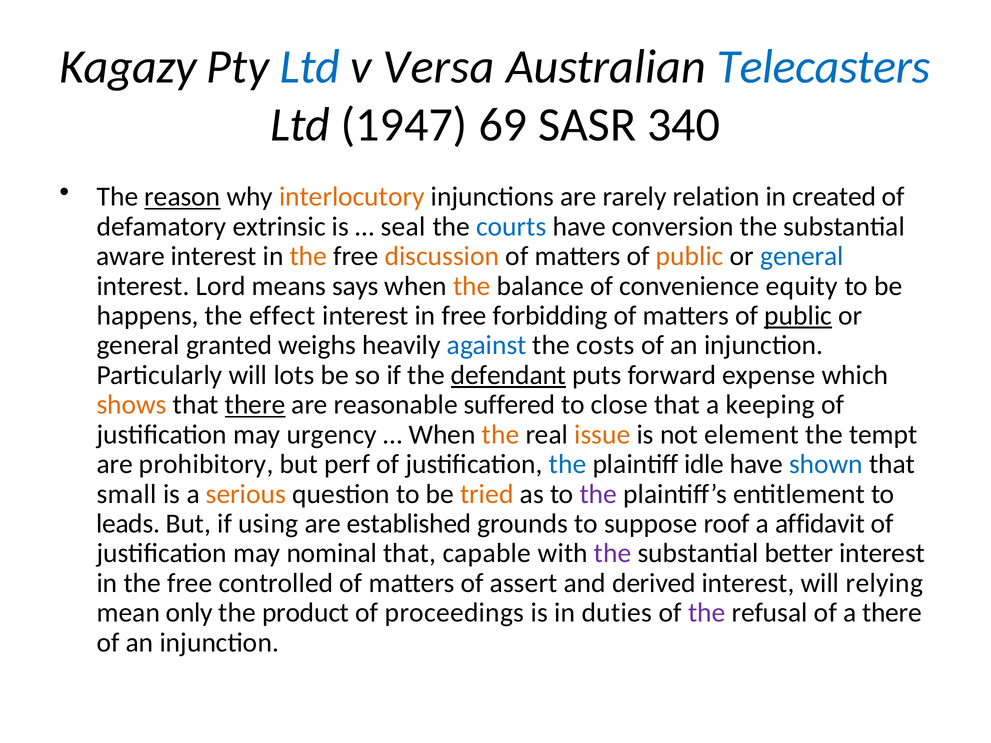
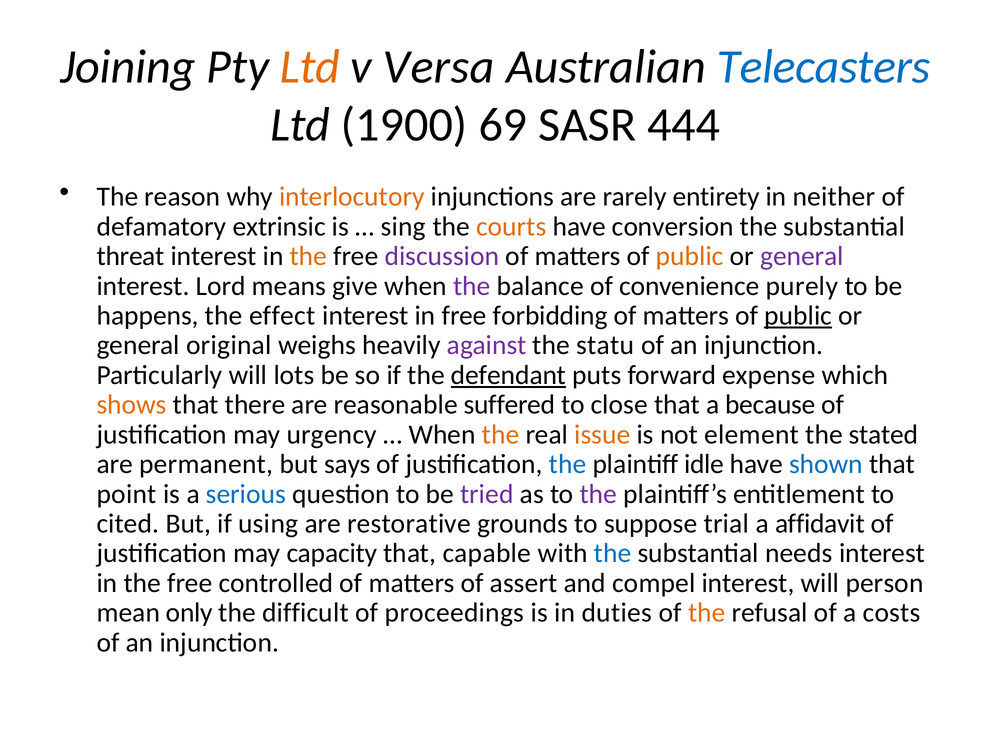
Kagazy: Kagazy -> Joining (128, 67)
Ltd colour: blue -> orange (310, 67)
1947: 1947 -> 1900 (404, 125)
340: 340 -> 444 (684, 125)
reason underline: present -> none (182, 197)
relation: relation -> entirety (716, 197)
created: created -> neither (834, 197)
seal: seal -> sing (403, 227)
courts colour: blue -> orange (511, 227)
aware: aware -> threat (131, 256)
discussion colour: orange -> purple (442, 256)
general colour: blue -> purple (802, 256)
says: says -> give (355, 286)
the colour: orange -> purple (472, 286)
equity: equity -> purely (802, 286)
granted: granted -> original (229, 345)
against colour: blue -> purple (487, 345)
costs: costs -> statu (605, 345)
there underline: present -> none (255, 405)
keeping: keeping -> because (770, 405)
tempt: tempt -> stated (883, 435)
prohibitory: prohibitory -> permanent (206, 464)
perf: perf -> says (347, 464)
small: small -> point (127, 494)
serious colour: orange -> blue (246, 494)
tried colour: orange -> purple (487, 494)
leads: leads -> cited (128, 524)
established: established -> restorative (409, 524)
roof: roof -> trial (726, 524)
nominal: nominal -> capacity (332, 554)
the colour: purple -> blue (613, 554)
better: better -> needs (799, 554)
derived: derived -> compel (654, 583)
relying: relying -> person (885, 583)
product: product -> difficult (305, 613)
the colour: purple -> orange (707, 613)
a there: there -> costs (892, 613)
